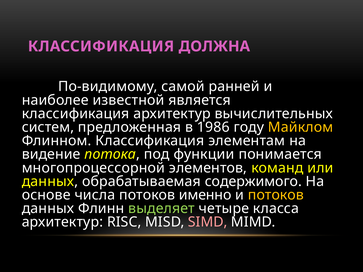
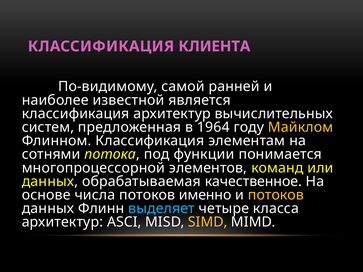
ДОЛЖНА: ДОЛЖНА -> КЛИЕНТА (214, 46)
1986: 1986 -> 1964 (213, 127)
видение: видение -> сотнями (51, 154)
содержимого: содержимого -> качественное (253, 182)
выделяет colour: light green -> light blue (161, 209)
RISC: RISC -> ASCI (124, 222)
SIMD colour: pink -> yellow (208, 222)
